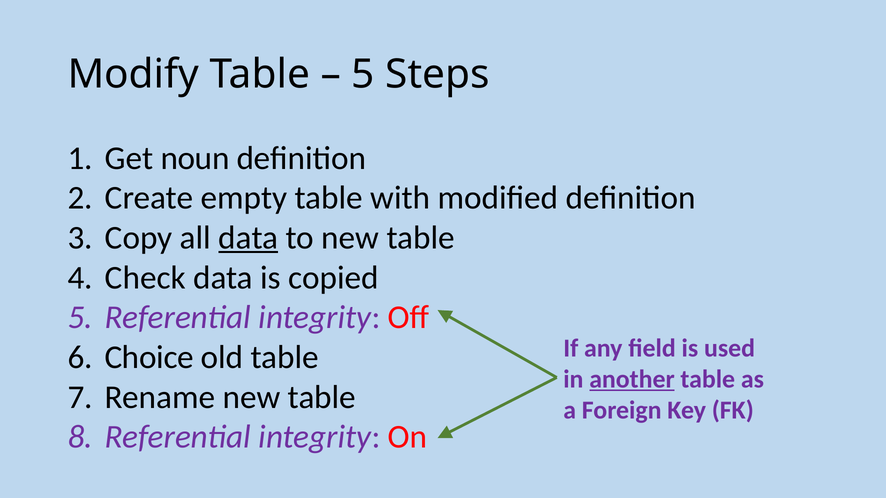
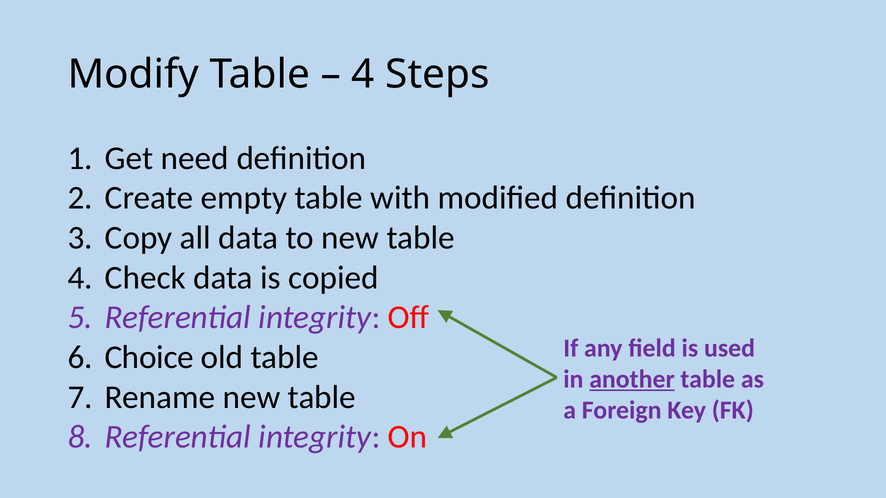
5: 5 -> 4 (363, 74)
noun: noun -> need (195, 158)
data underline: present -> none (248, 238)
